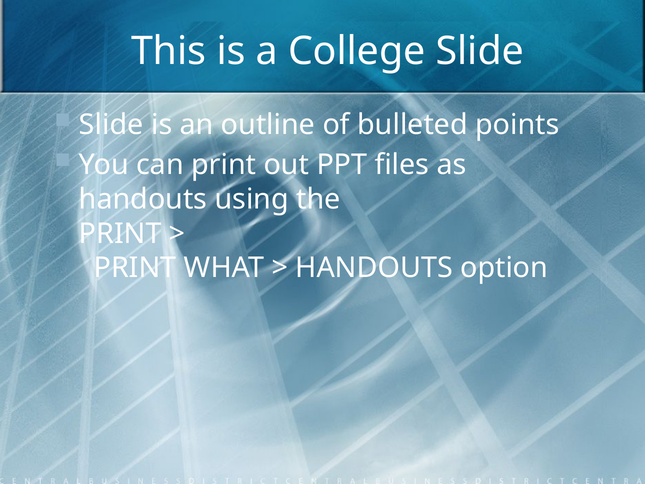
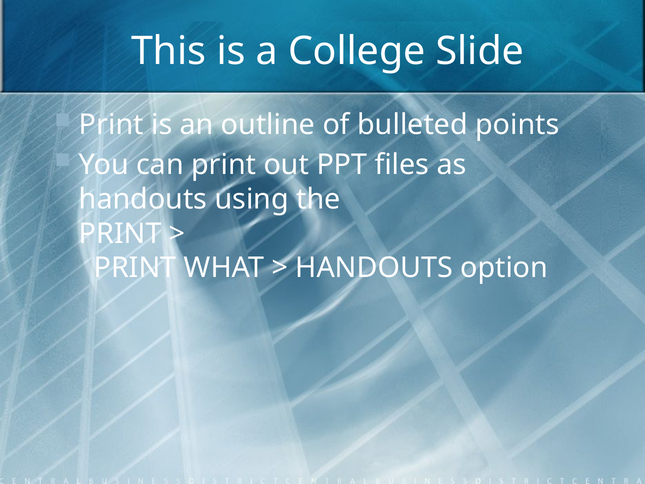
Slide: Slide -> Print (111, 125)
